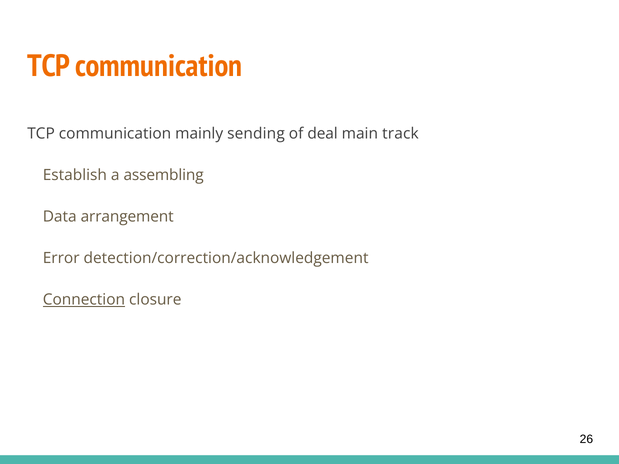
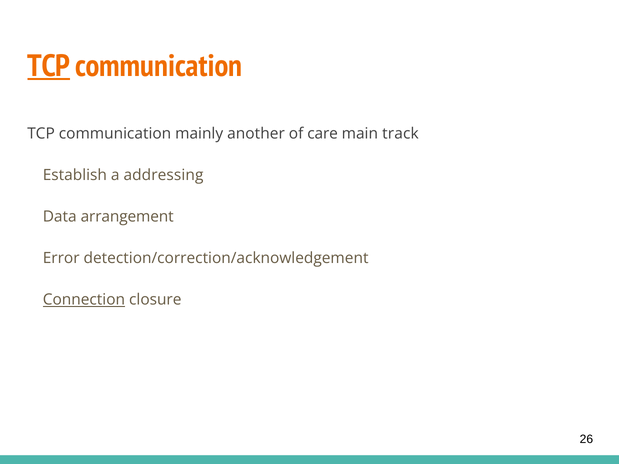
TCP underline: none -> present (49, 66)
sending: sending -> another (256, 134)
deal: deal -> care (323, 134)
assembling: assembling -> addressing (163, 175)
